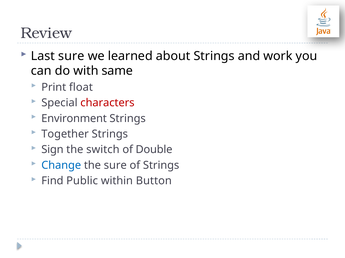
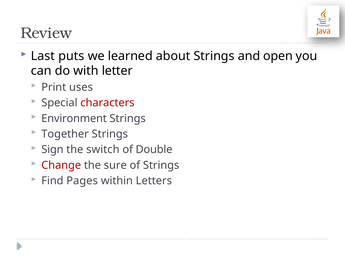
Last sure: sure -> puts (71, 56)
work: work -> open (278, 56)
same: same -> letter (117, 71)
float: float -> uses (81, 87)
Change colour: blue -> red (61, 166)
Public: Public -> Pages (82, 181)
Button: Button -> Letters (154, 181)
